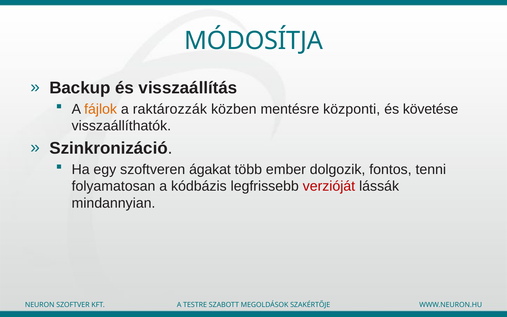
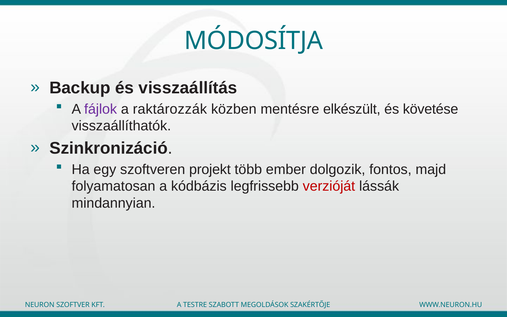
fájlok colour: orange -> purple (101, 109)
központi: központi -> elkészült (352, 109)
ágakat: ágakat -> projekt (210, 169)
tenni: tenni -> majd (431, 169)
